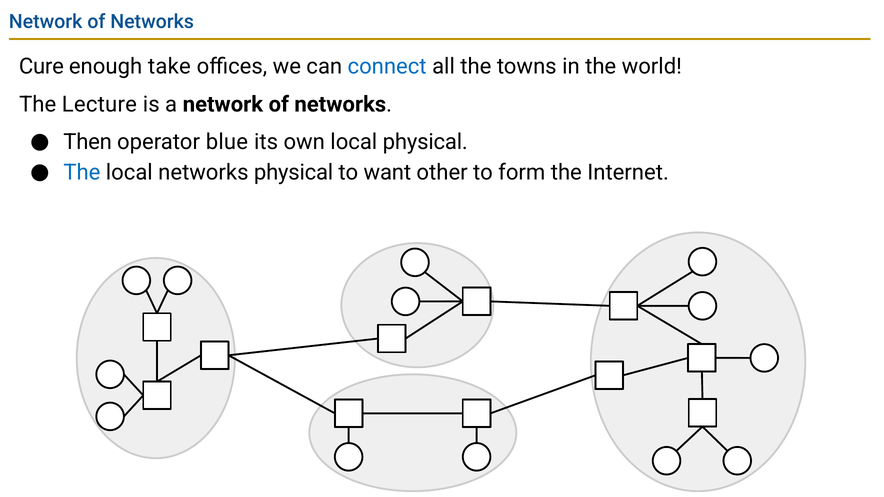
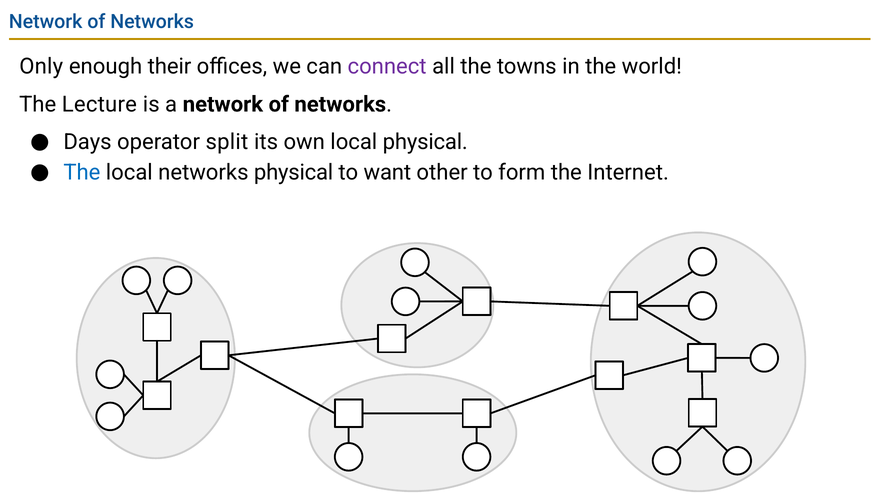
Cure: Cure -> Only (41, 66)
take: take -> their (170, 66)
connect colour: blue -> purple (387, 66)
Then: Then -> Days (88, 142)
blue: blue -> split (227, 142)
